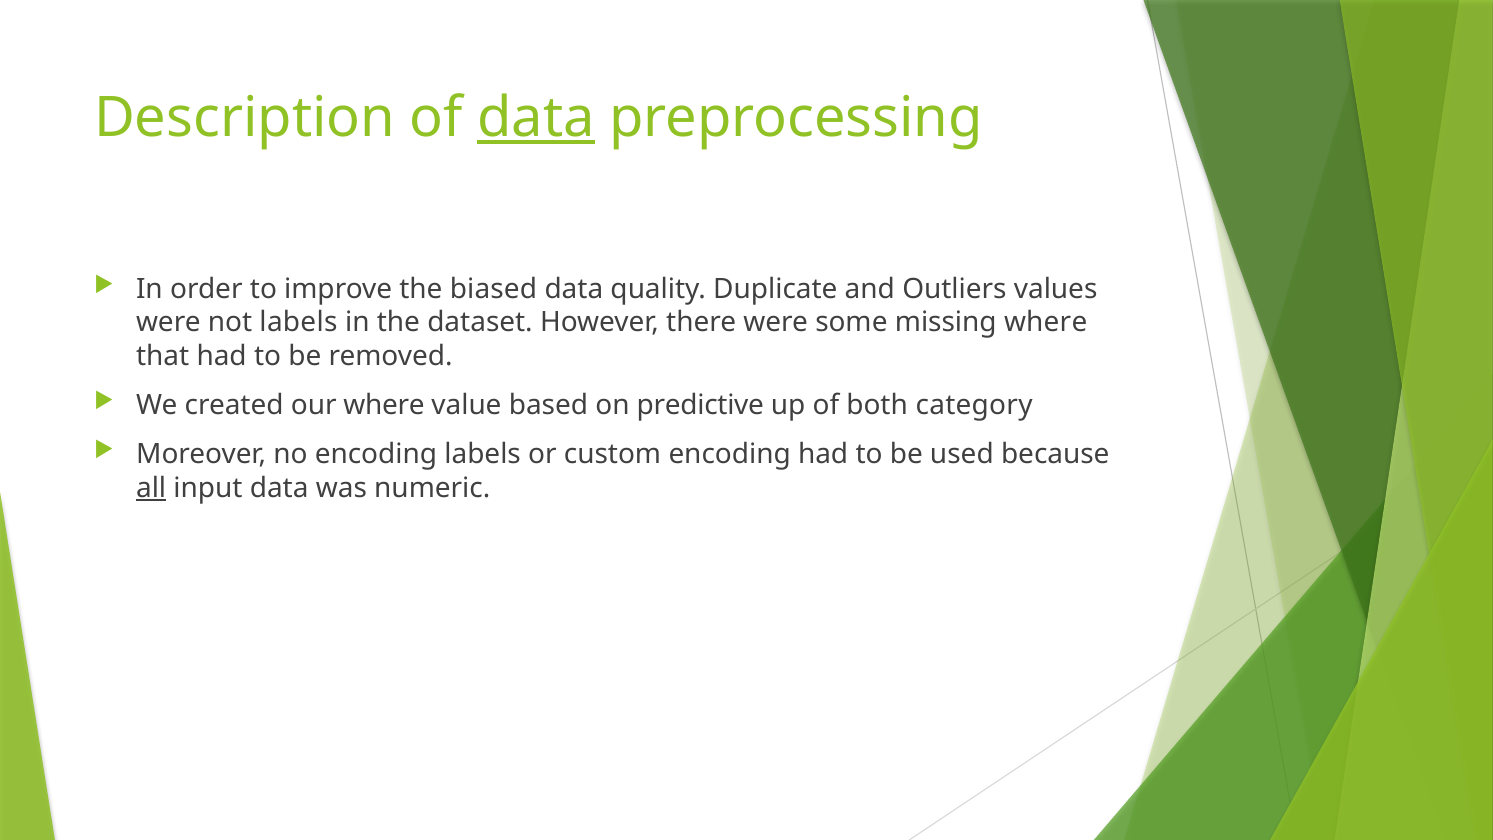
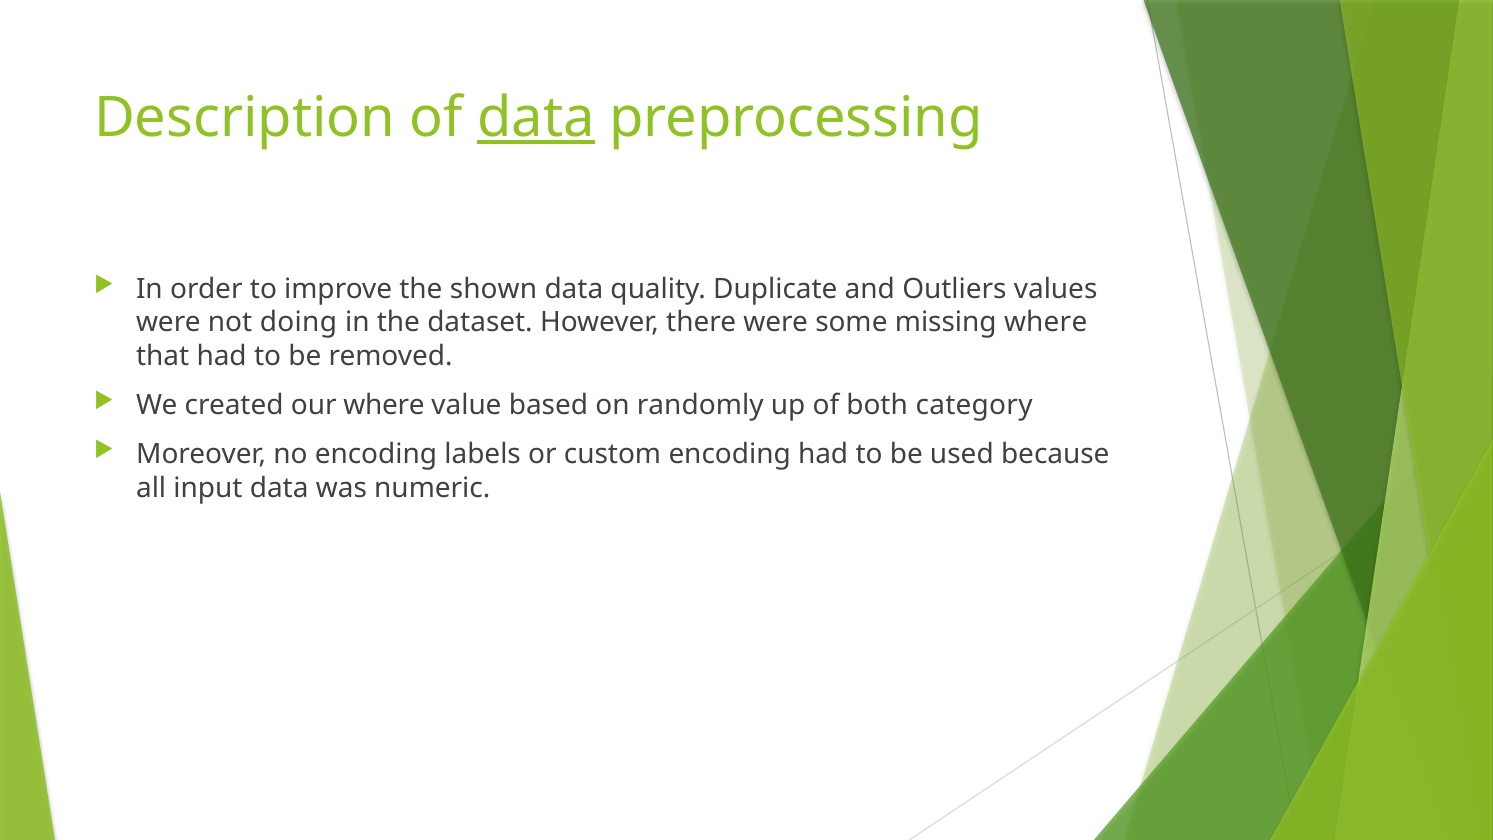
biased: biased -> shown (493, 289)
not labels: labels -> doing (298, 323)
predictive: predictive -> randomly (700, 405)
all underline: present -> none (151, 488)
